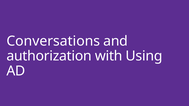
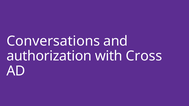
Using: Using -> Cross (144, 56)
